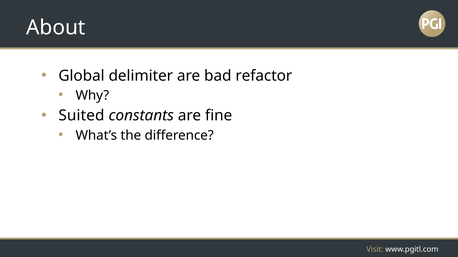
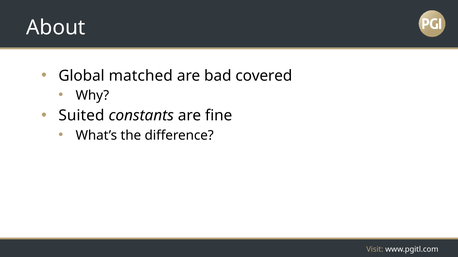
delimiter: delimiter -> matched (141, 76)
refactor: refactor -> covered (264, 76)
